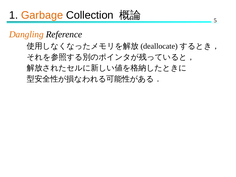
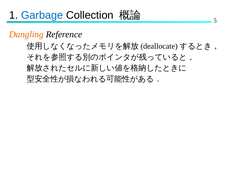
Garbage colour: orange -> blue (42, 15)
